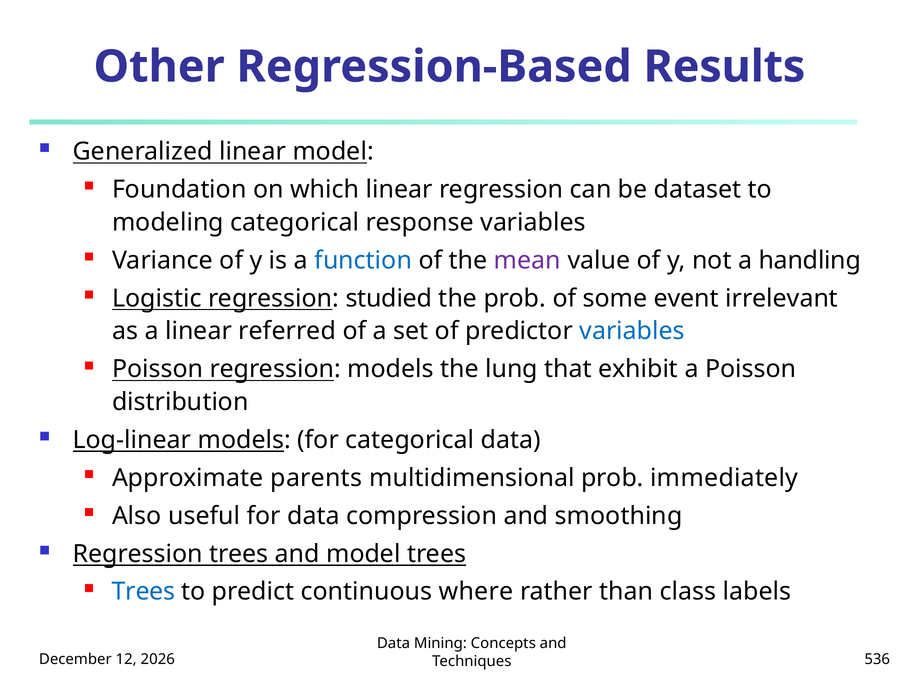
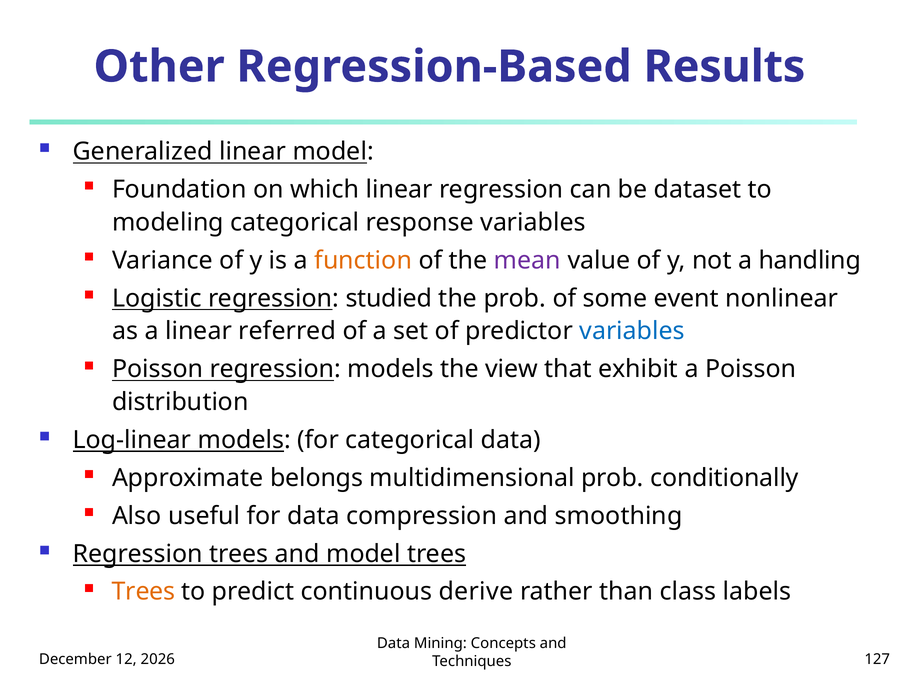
function colour: blue -> orange (363, 260)
irrelevant: irrelevant -> nonlinear (782, 298)
lung: lung -> view (512, 369)
parents: parents -> belongs (317, 478)
immediately: immediately -> conditionally (724, 478)
Trees colour: blue -> orange (144, 592)
where: where -> derive (476, 592)
536: 536 -> 127 (877, 659)
